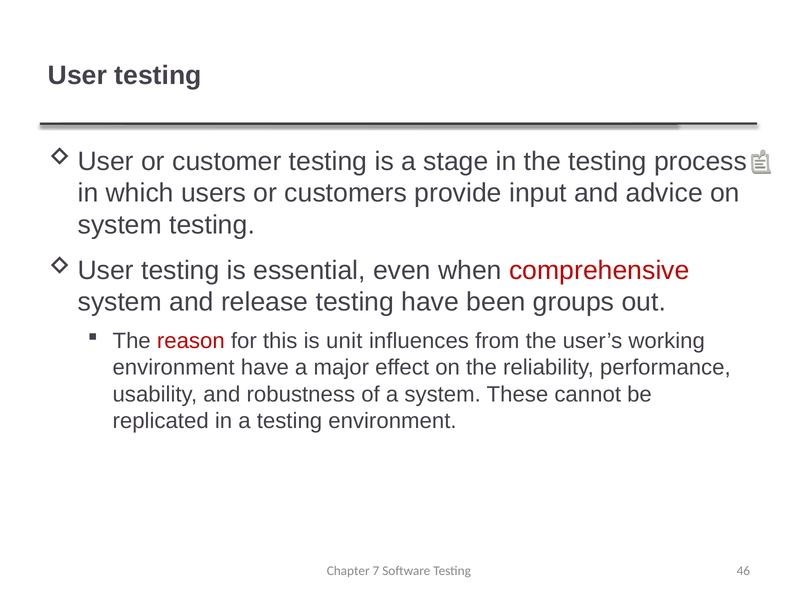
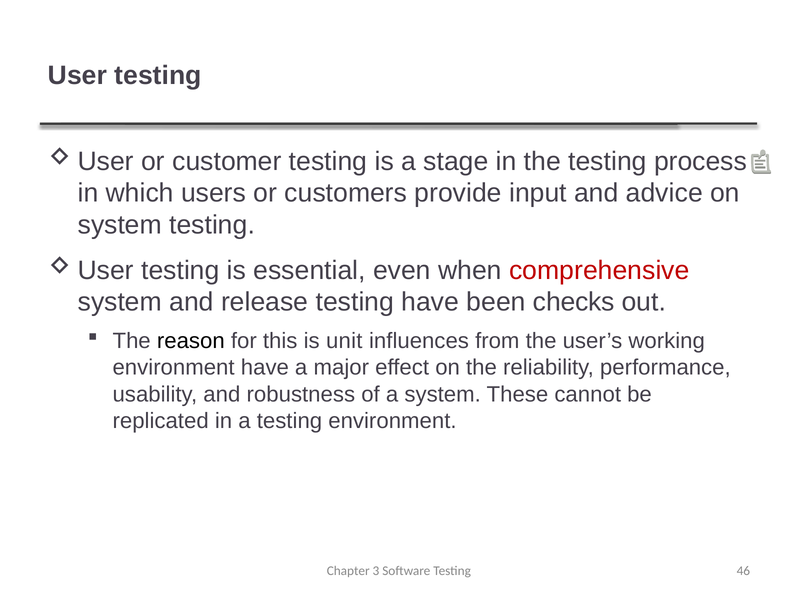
groups: groups -> checks (574, 302)
reason colour: red -> black (191, 341)
7: 7 -> 3 (376, 571)
